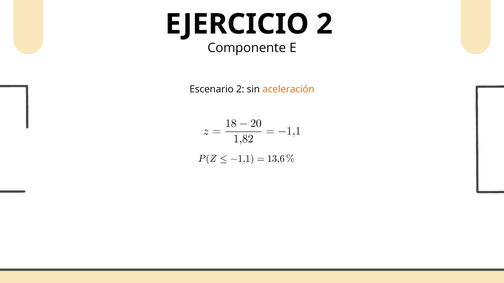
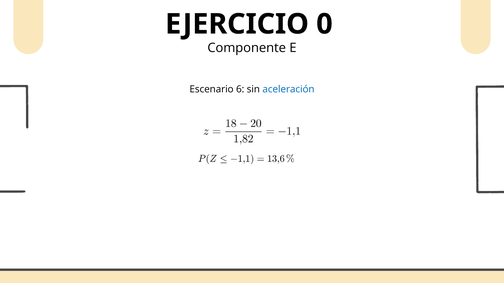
2: 2 -> 0 (324, 24)
Escenario 2: 2 -> 6 (240, 90)
aceleración colour: orange -> blue (288, 90)
